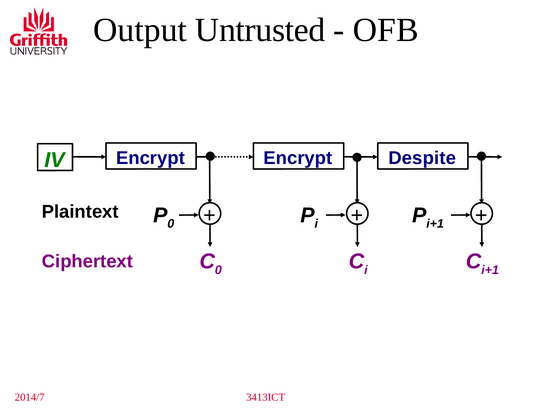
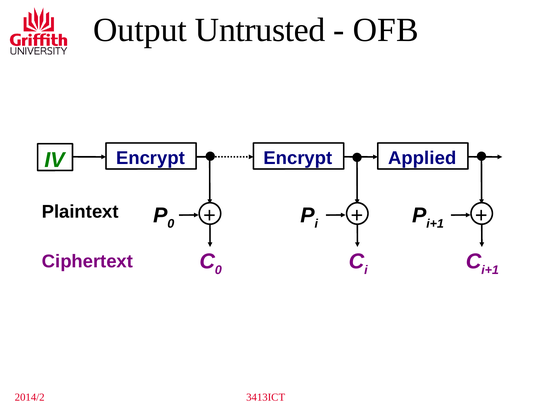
Despite: Despite -> Applied (422, 158)
2014/7: 2014/7 -> 2014/2 (30, 397)
